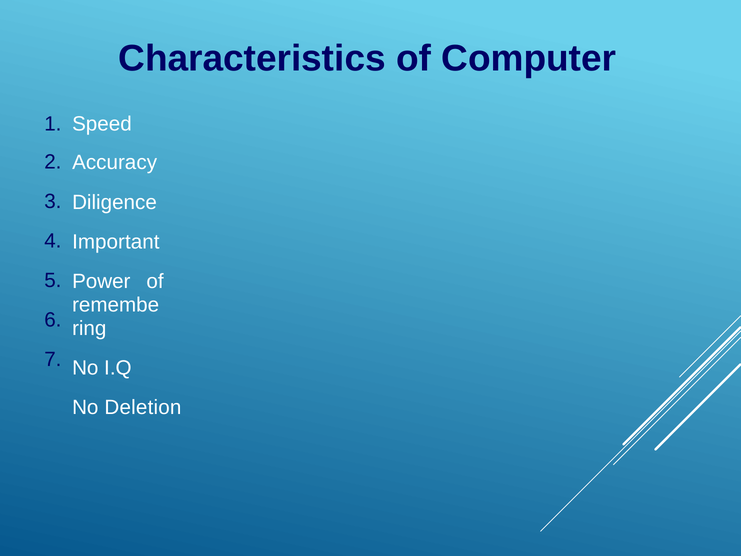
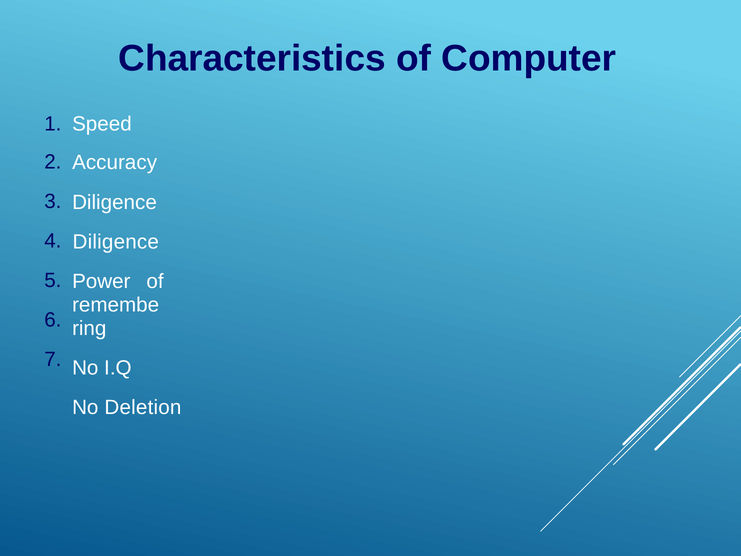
Important: Important -> Diligence (116, 242)
